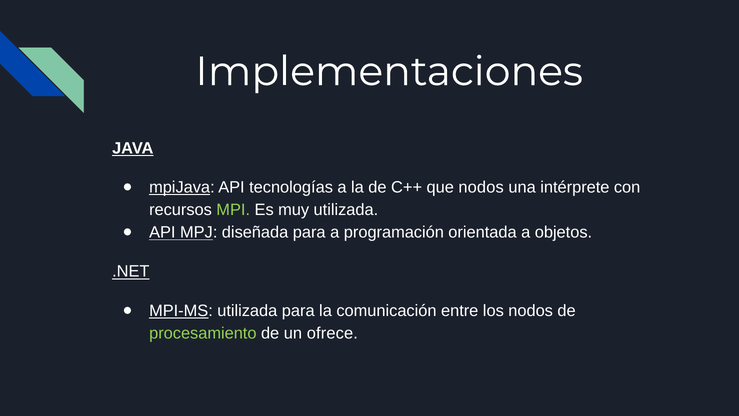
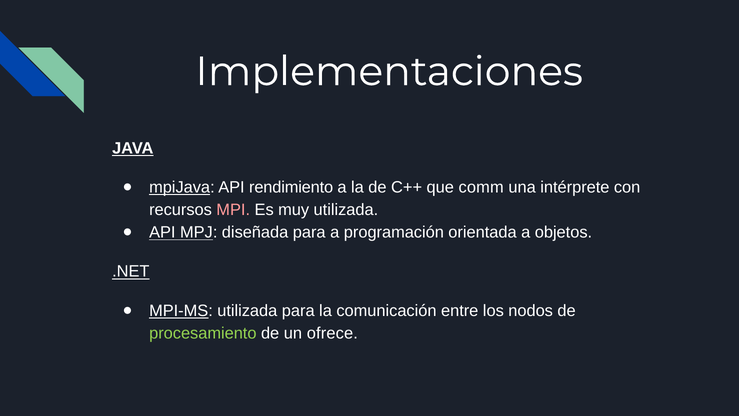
tecnologías: tecnologías -> rendimiento (291, 187)
que nodos: nodos -> comm (481, 187)
MPI colour: light green -> pink (233, 210)
